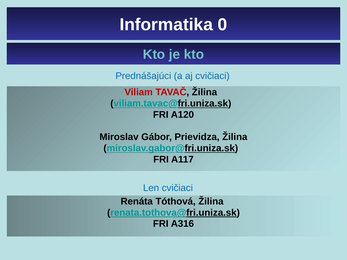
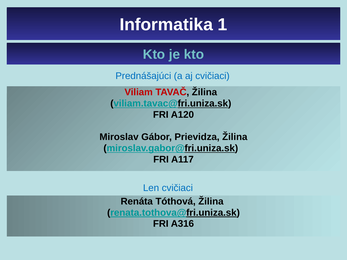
0: 0 -> 1 (223, 25)
